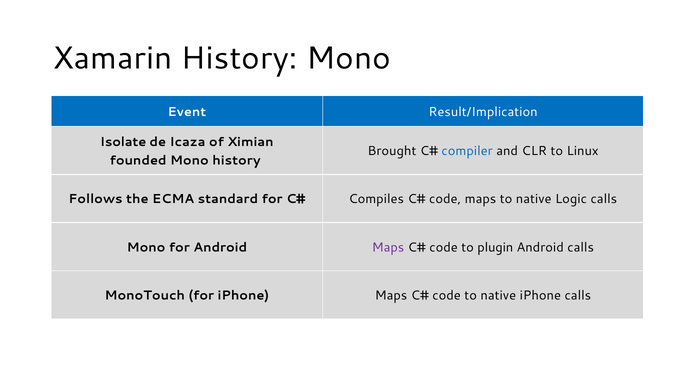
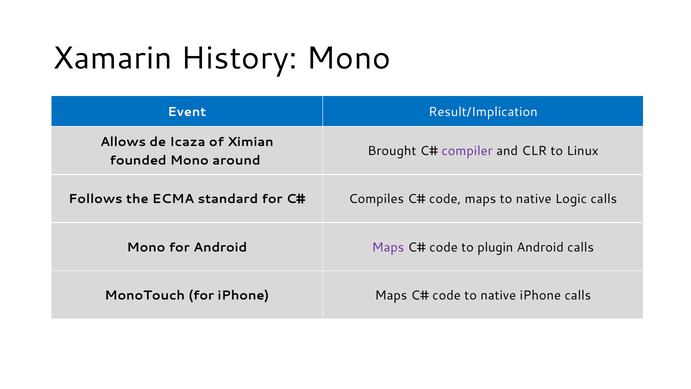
Isolate: Isolate -> Allows (123, 142)
compiler colour: blue -> purple (467, 151)
Mono history: history -> around (236, 160)
